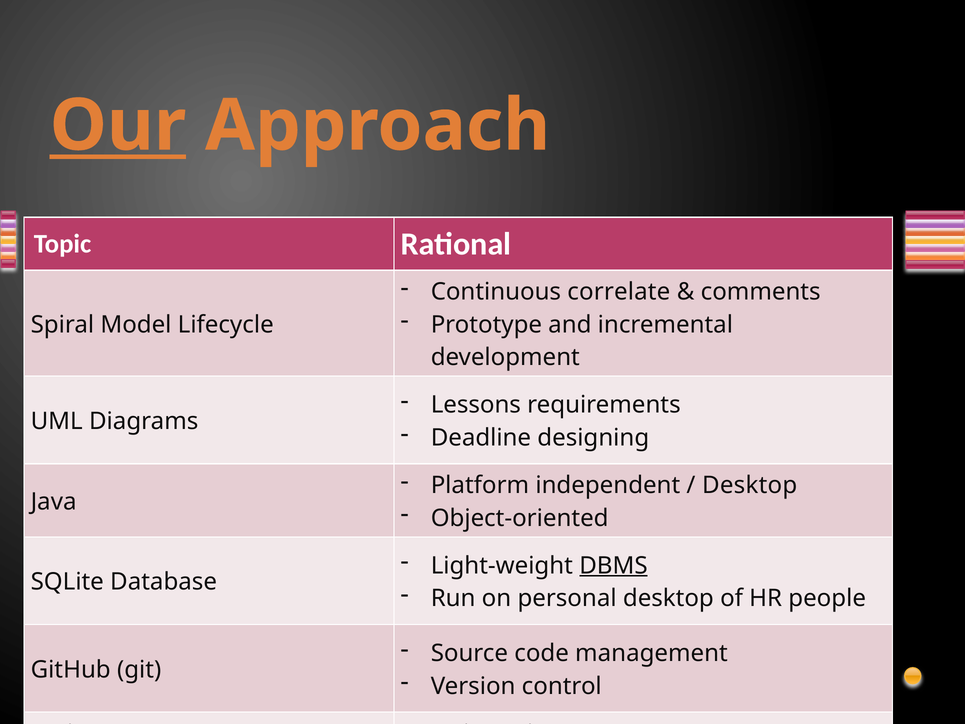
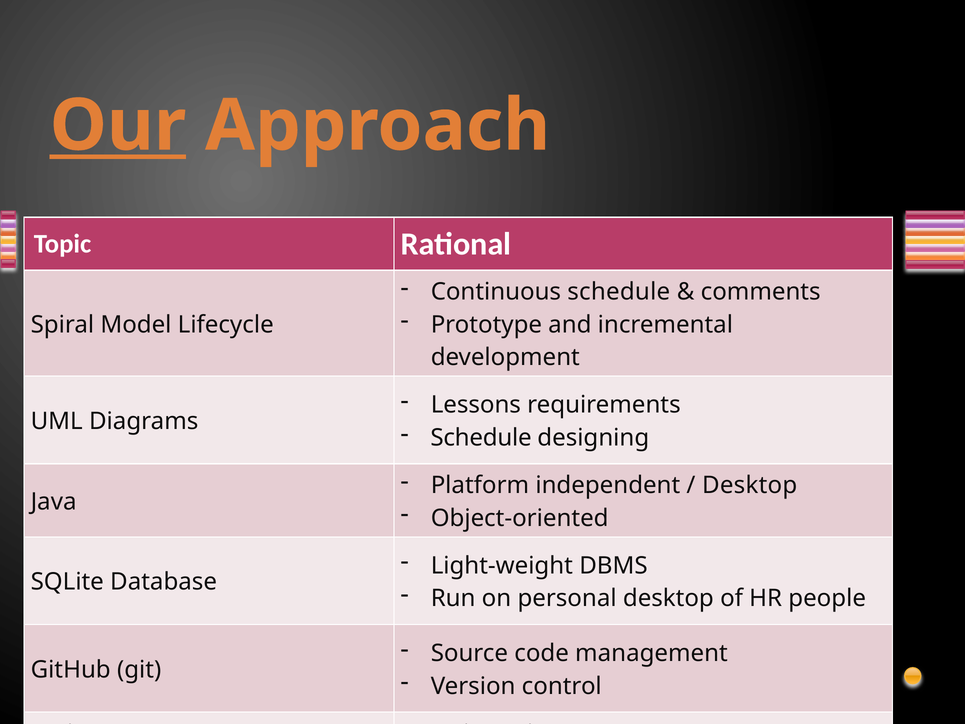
Continuous correlate: correlate -> schedule (619, 292)
Deadline: Deadline -> Schedule (481, 438)
DBMS underline: present -> none (613, 565)
